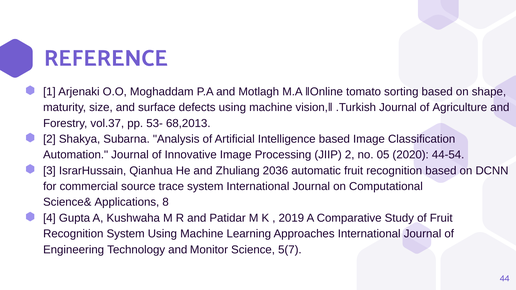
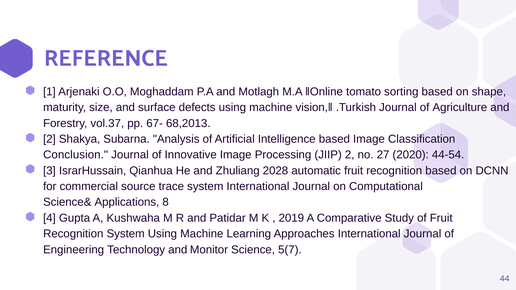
53-: 53- -> 67- (155, 123)
Automation: Automation -> Conclusion (76, 155)
05: 05 -> 27 (383, 155)
2036: 2036 -> 2028 (275, 171)
